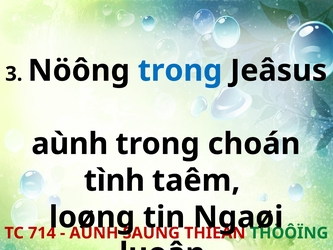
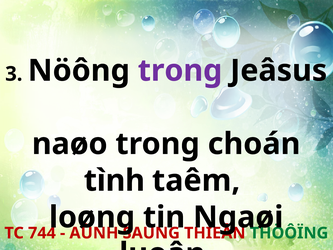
trong colour: blue -> purple (180, 71)
aùnh: aùnh -> naøo (70, 144)
714: 714 -> 744 (42, 233)
